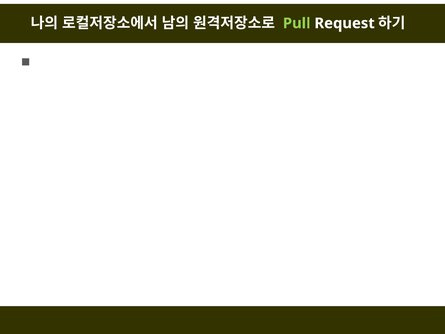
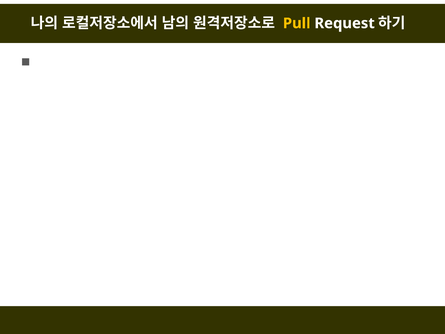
Pull colour: light green -> yellow (297, 23)
